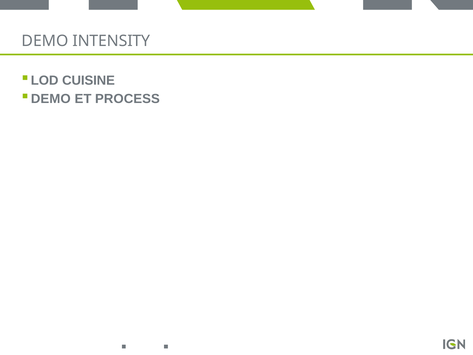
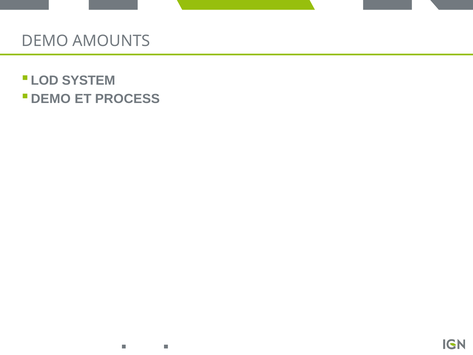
INTENSITY: INTENSITY -> AMOUNTS (111, 41)
CUISINE: CUISINE -> SYSTEM (89, 81)
